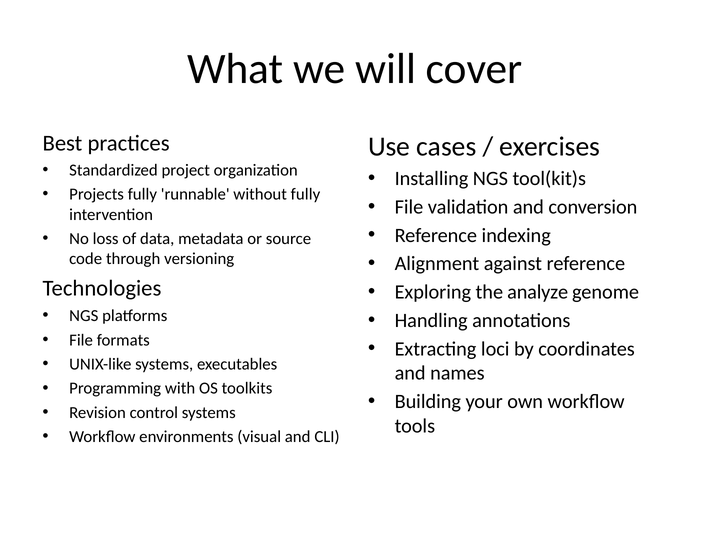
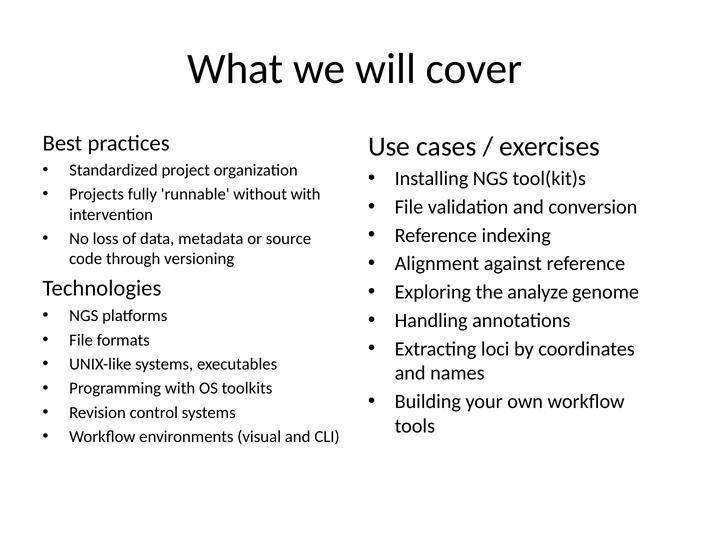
without fully: fully -> with (306, 194)
